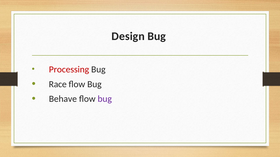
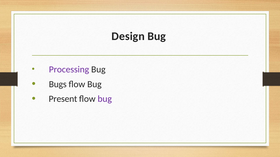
Processing colour: red -> purple (69, 70)
Race: Race -> Bugs (58, 84)
Behave: Behave -> Present (63, 99)
